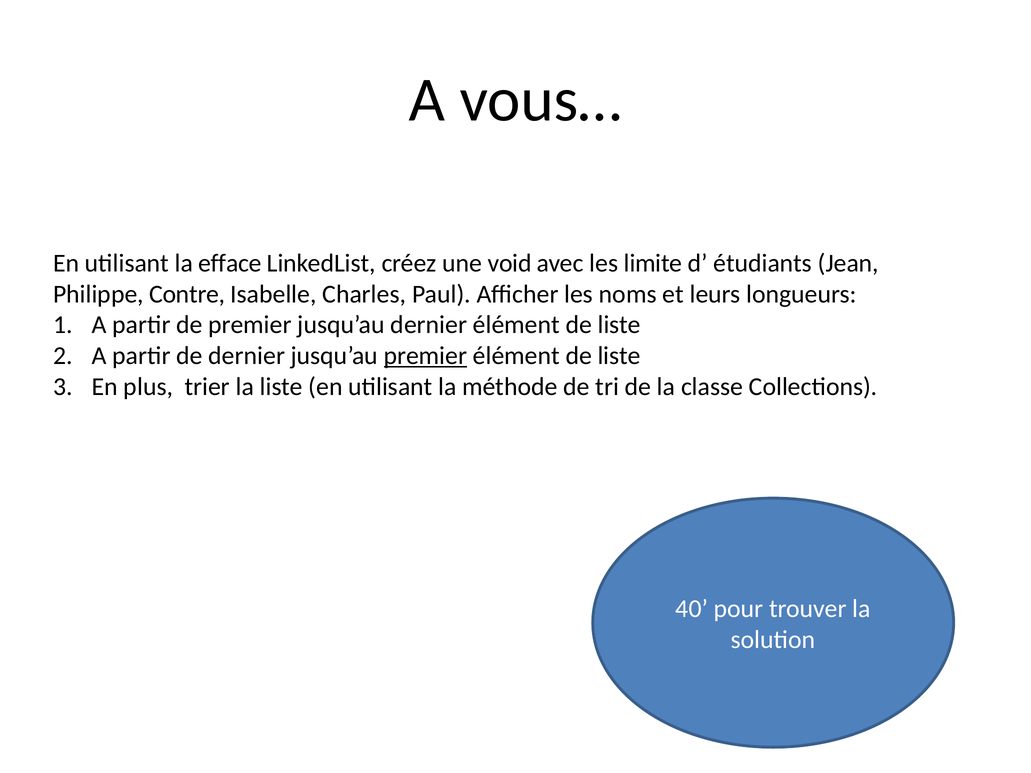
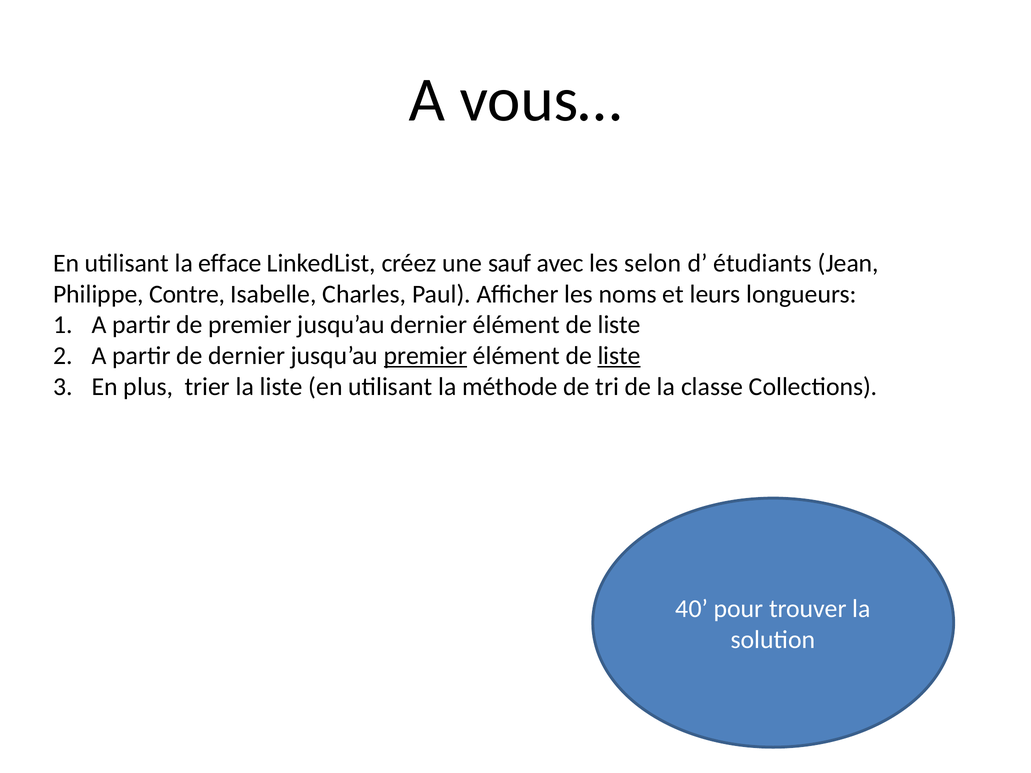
void: void -> sauf (510, 263)
limite: limite -> selon (653, 263)
liste underline: none -> present (619, 356)
